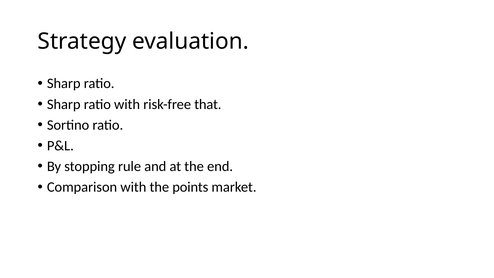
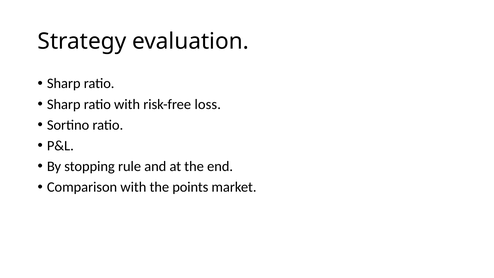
that: that -> loss (208, 104)
